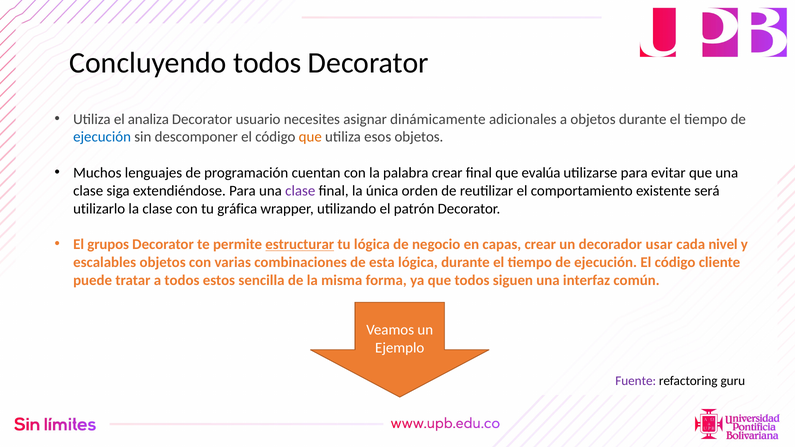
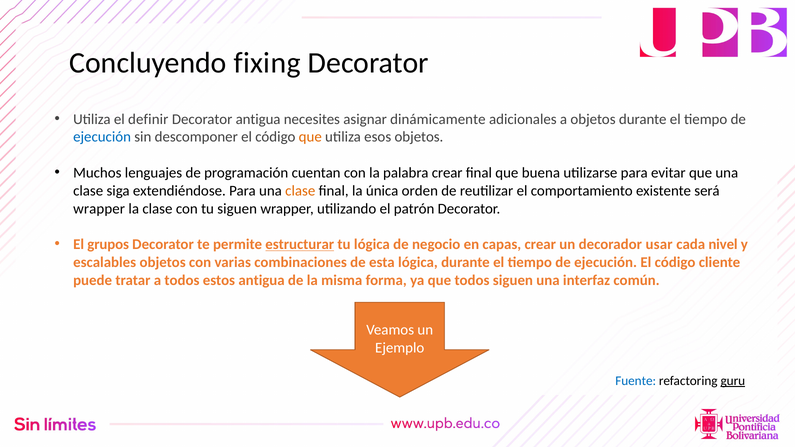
Concluyendo todos: todos -> fixing (267, 63)
analiza: analiza -> definir (148, 119)
Decorator usuario: usuario -> antigua (258, 119)
evalúa: evalúa -> buena (541, 173)
clase colour: purple -> orange (300, 191)
utilizarlo: utilizarlo -> wrapper (99, 209)
tu gráfica: gráfica -> siguen (237, 209)
estos sencilla: sencilla -> antigua (262, 280)
Fuente colour: purple -> blue (636, 381)
guru underline: none -> present (733, 381)
